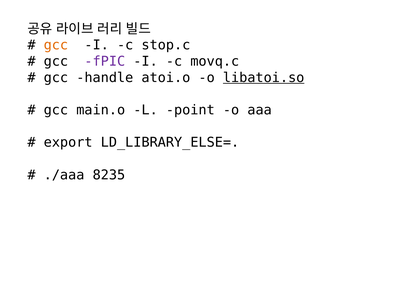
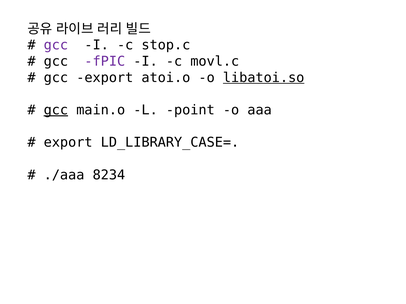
gcc colour: orange -> purple (56, 45)
movq.c: movq.c -> movl.c (215, 61)
gcc handle: handle -> export (105, 78)
gcc underline: none -> present (56, 110)
LD_LIBRARY_ELSE=: LD_LIBRARY_ELSE= -> LD_LIBRARY_CASE= (170, 143)
8235: 8235 -> 8234 (109, 175)
